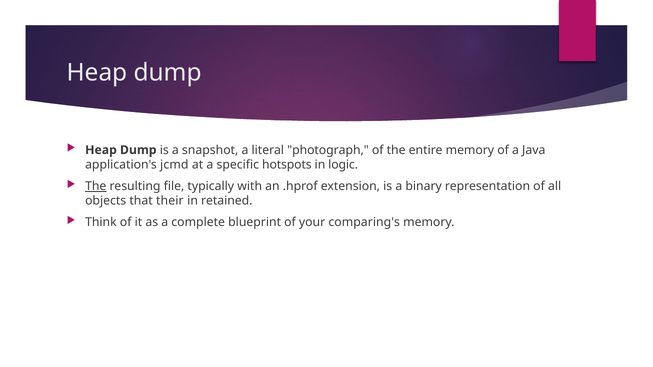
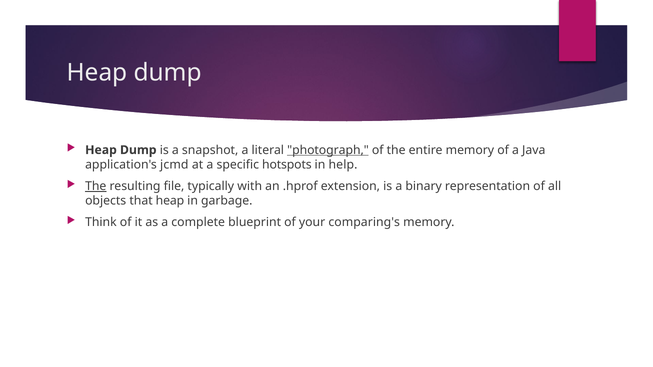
photograph underline: none -> present (328, 150)
logic: logic -> help (343, 165)
that their: their -> heap (170, 201)
retained: retained -> garbage (227, 201)
